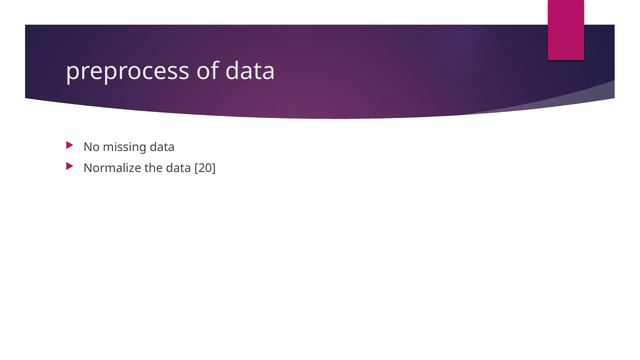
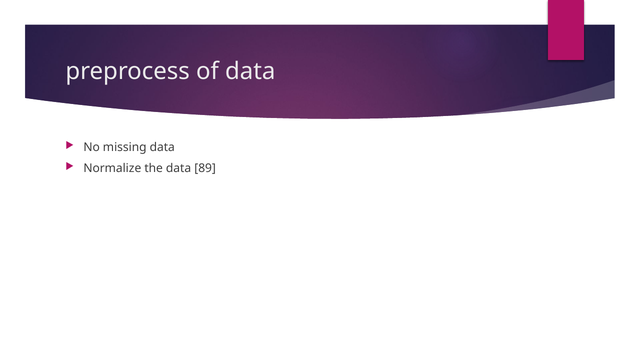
20: 20 -> 89 (205, 168)
